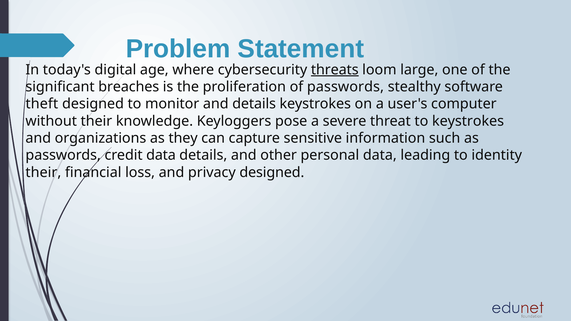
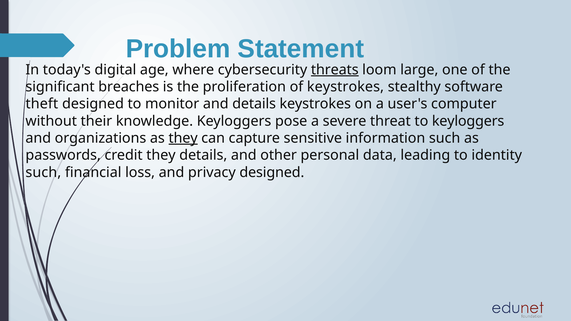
of passwords: passwords -> keystrokes (345, 87)
to keystrokes: keystrokes -> keyloggers (468, 121)
they underline: none -> present (183, 138)
credit data: data -> they (161, 155)
their: their -> such (43, 172)
